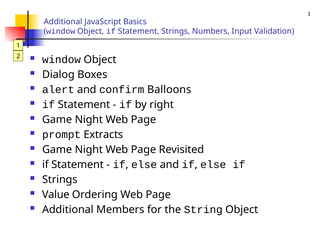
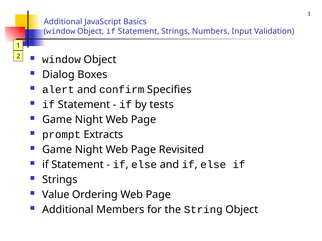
Balloons: Balloons -> Specifies (169, 90)
right: right -> tests (162, 105)
